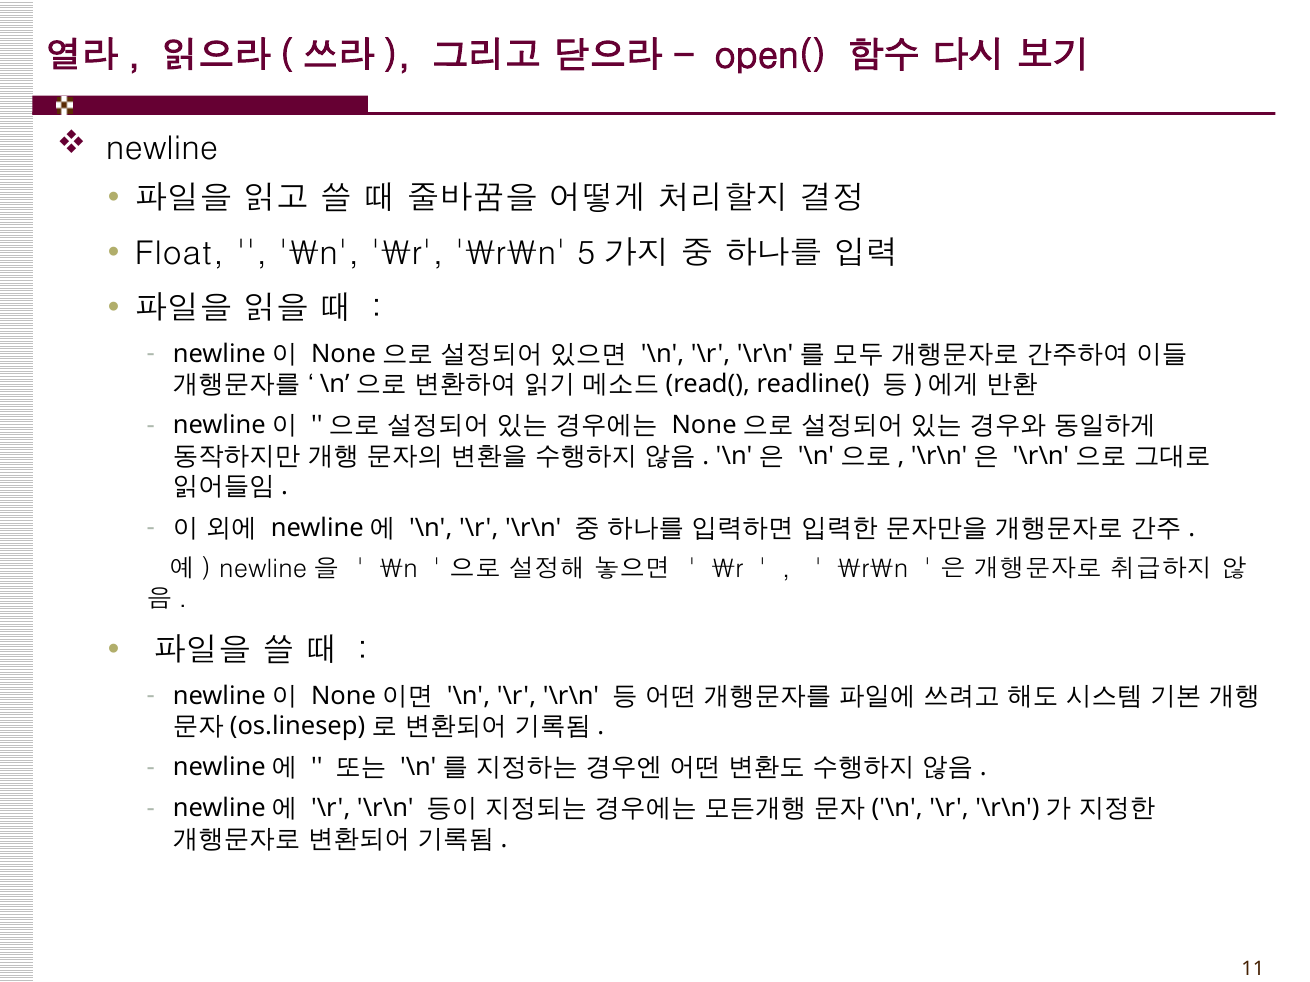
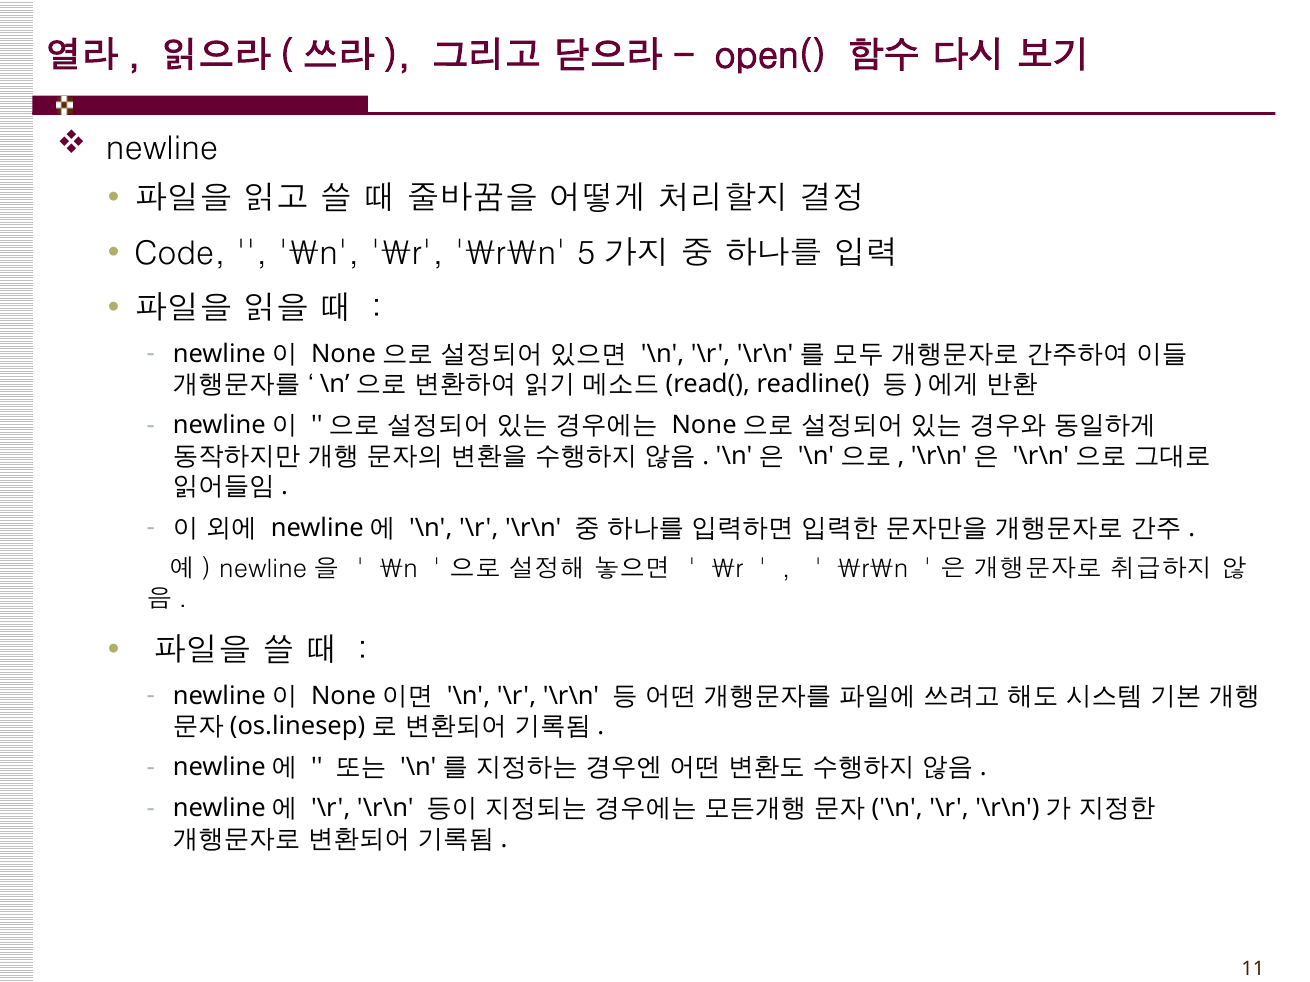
Float: Float -> Code (180, 254)
